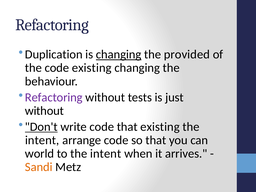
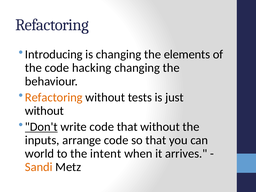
Duplication: Duplication -> Introducing (54, 54)
changing underline: present -> none (119, 54)
provided: provided -> elements (187, 54)
code existing: existing -> hacking (92, 68)
Refactoring colour: purple -> orange (54, 97)
that existing: existing -> without (160, 127)
intent: intent -> inputs (42, 140)
